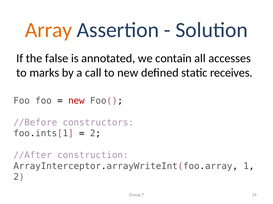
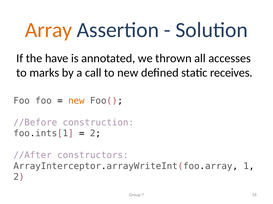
false: false -> have (57, 58)
contain: contain -> thrown (173, 58)
new colour: red -> orange (76, 101)
constructors: constructors -> construction (98, 123)
construction: construction -> constructors (93, 156)
